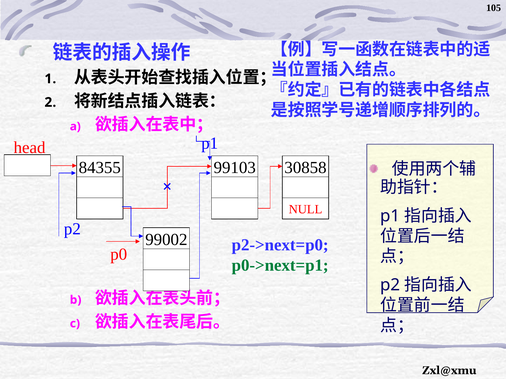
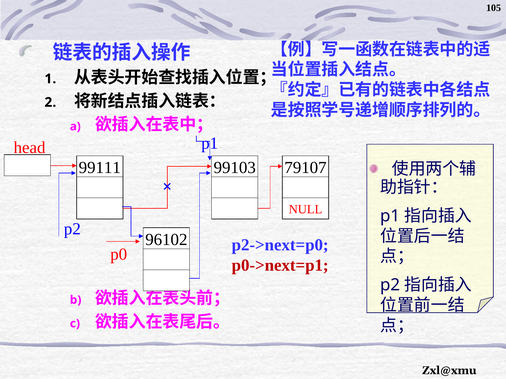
84355: 84355 -> 99111 (100, 168)
30858: 30858 -> 79107 (306, 168)
99002: 99002 -> 96102 (166, 240)
p0->next=p1 colour: green -> red (280, 266)
